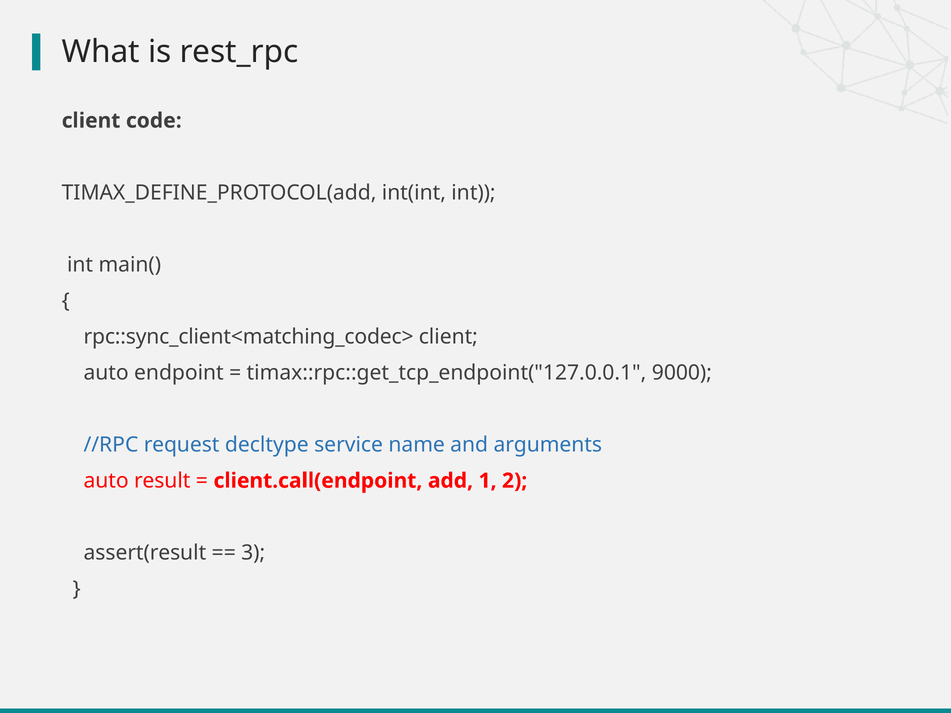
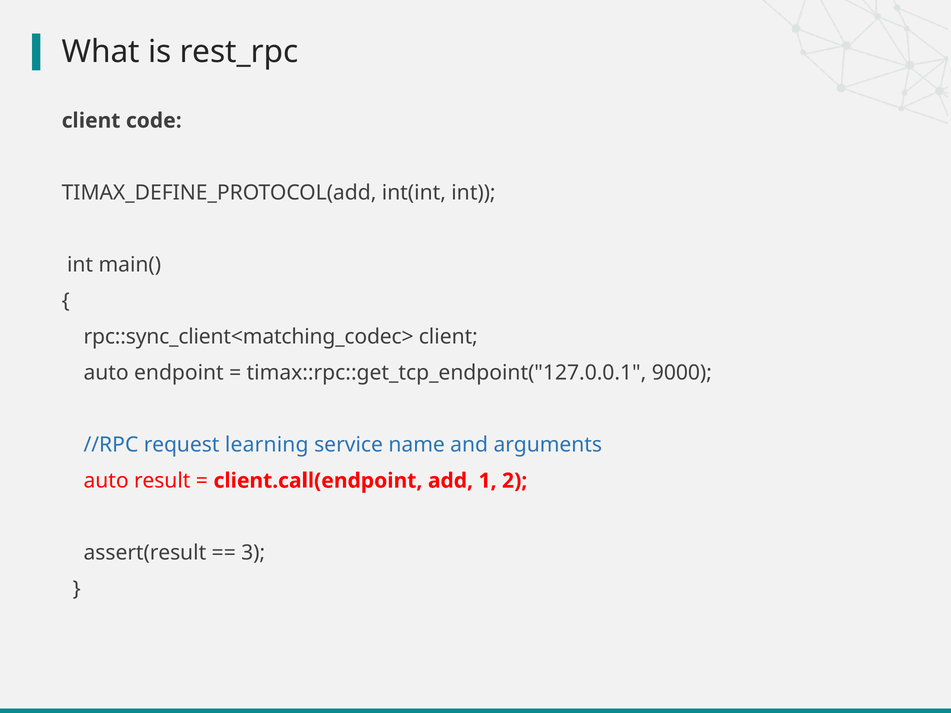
decltype: decltype -> learning (267, 445)
